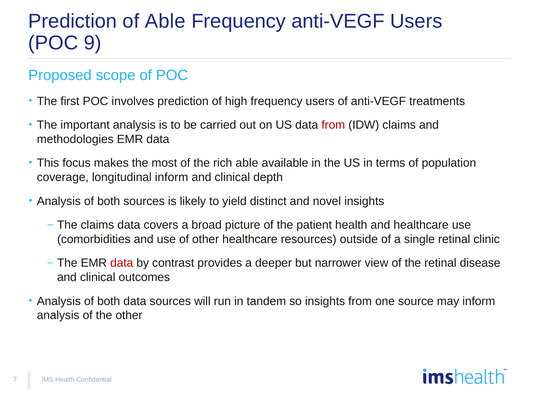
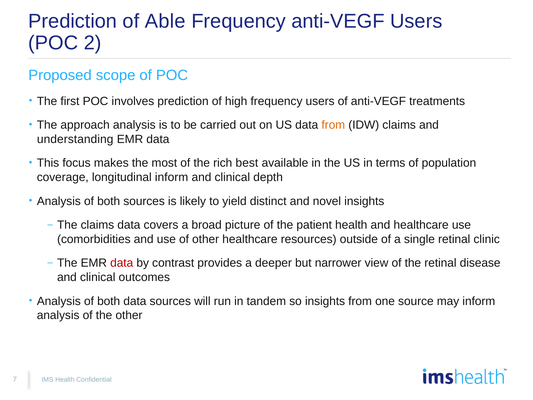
9: 9 -> 2 (93, 43)
important: important -> approach (85, 125)
from colour: red -> orange (333, 125)
methodologies: methodologies -> understanding (75, 139)
rich able: able -> best (247, 163)
